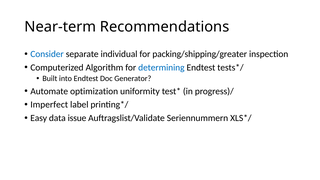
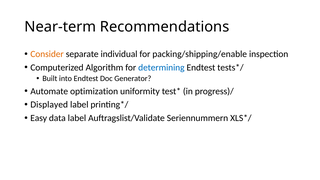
Consider colour: blue -> orange (47, 54)
packing/shipping/greater: packing/shipping/greater -> packing/shipping/enable (200, 54)
Imperfect: Imperfect -> Displayed (49, 105)
data issue: issue -> label (77, 118)
